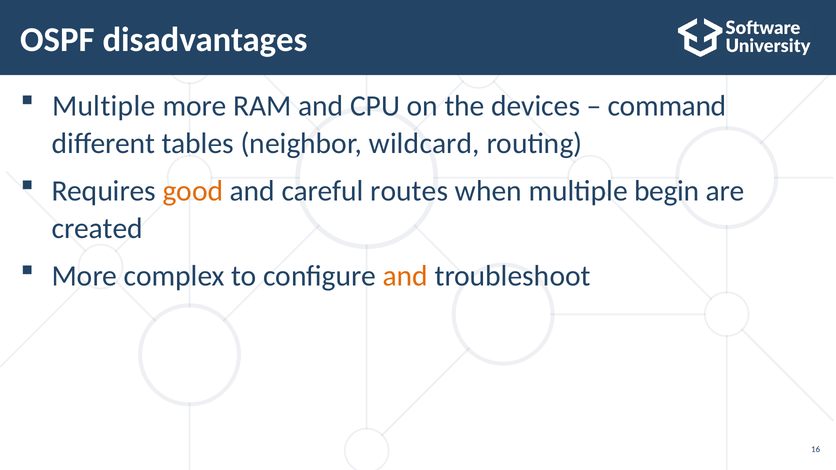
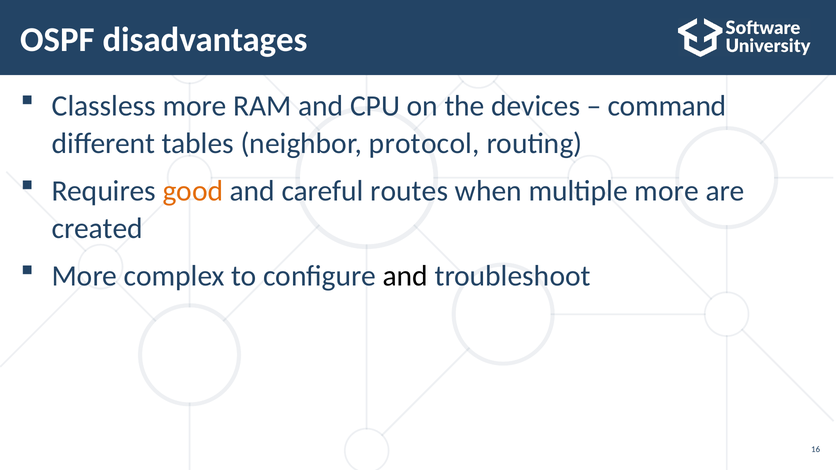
Multiple: Multiple -> Classless (104, 106)
wildcard: wildcard -> protocol (424, 143)
multiple begin: begin -> more (667, 191)
and colour: orange -> black (405, 276)
